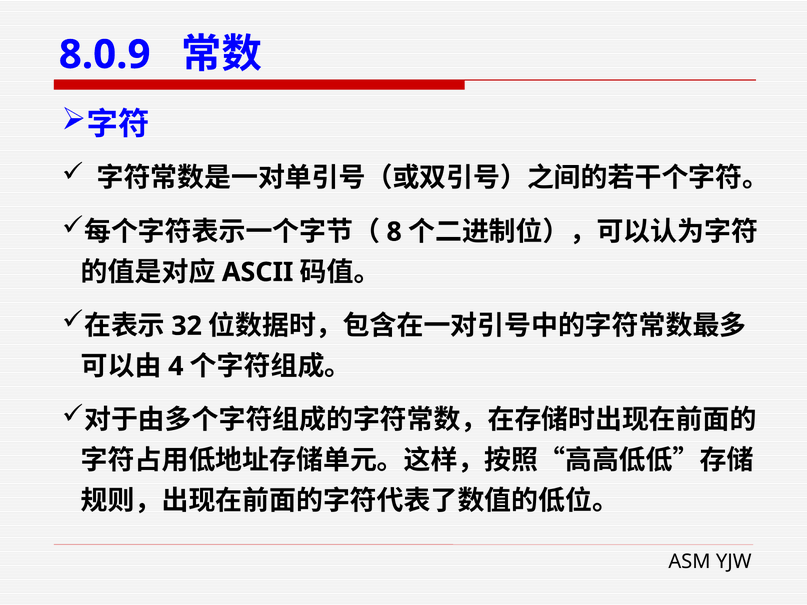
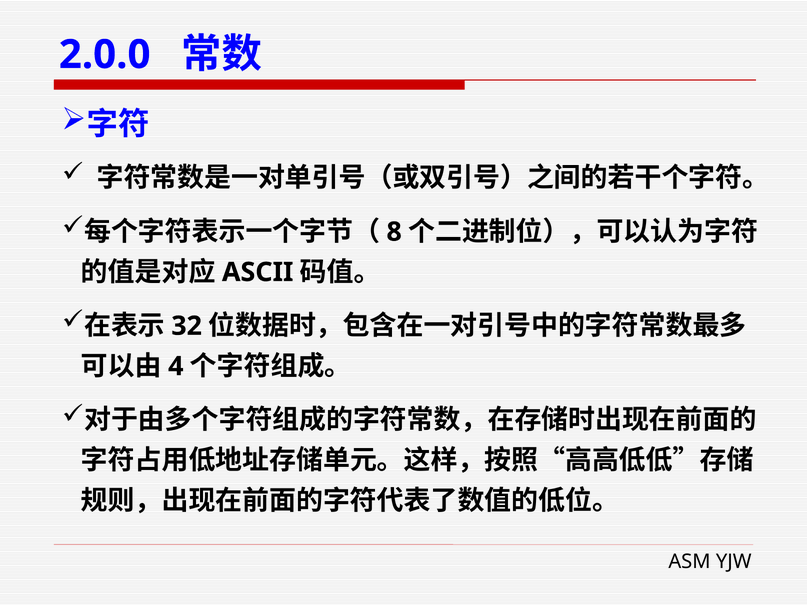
8.0.9: 8.0.9 -> 2.0.0 (105, 55)
